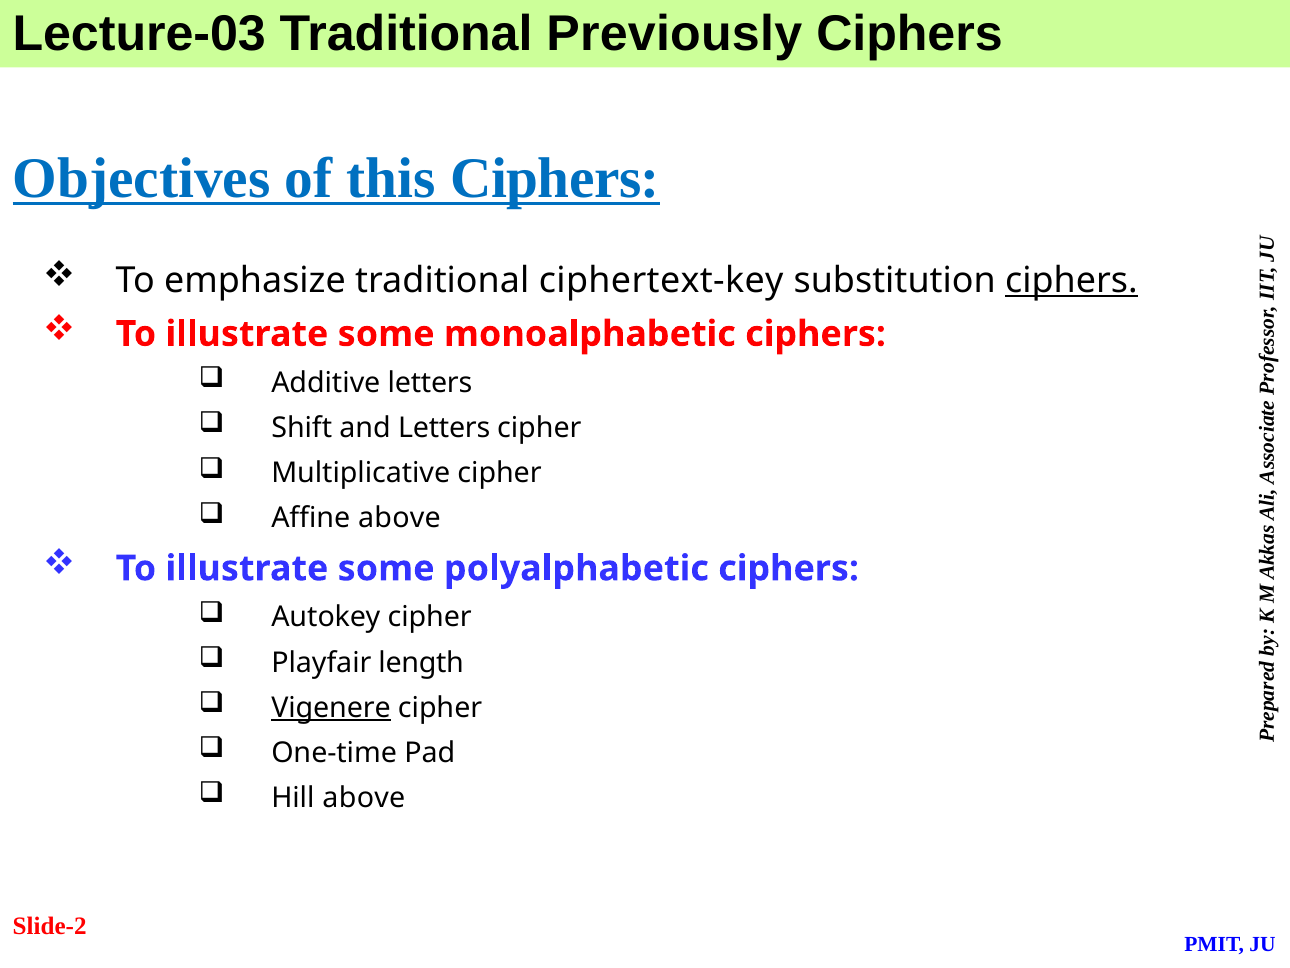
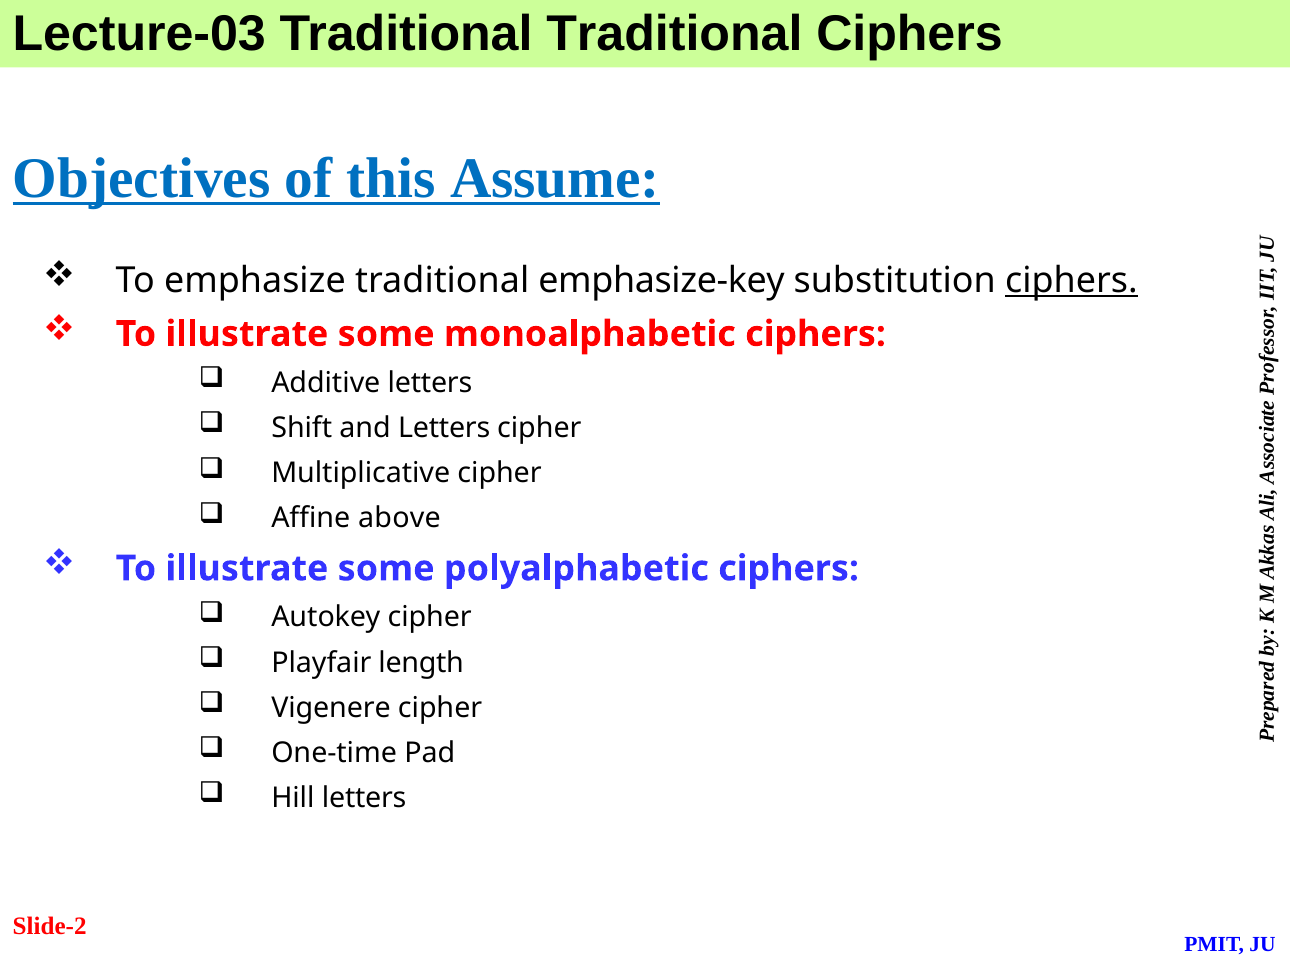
Traditional Previously: Previously -> Traditional (674, 34)
this Ciphers: Ciphers -> Assume (555, 179)
ciphertext-key: ciphertext-key -> emphasize-key (662, 280)
Vigenere underline: present -> none (331, 707)
Hill above: above -> letters (364, 798)
